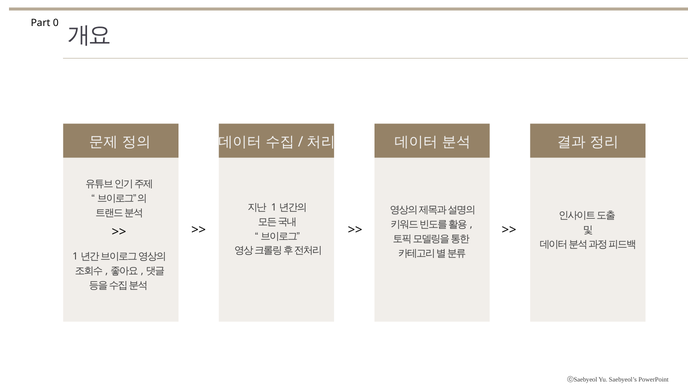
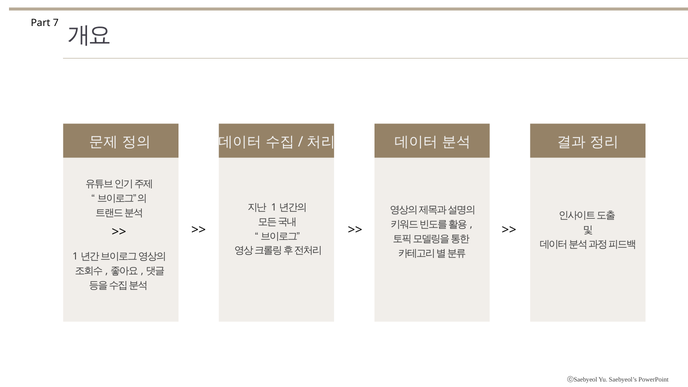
0: 0 -> 7 (56, 23)
